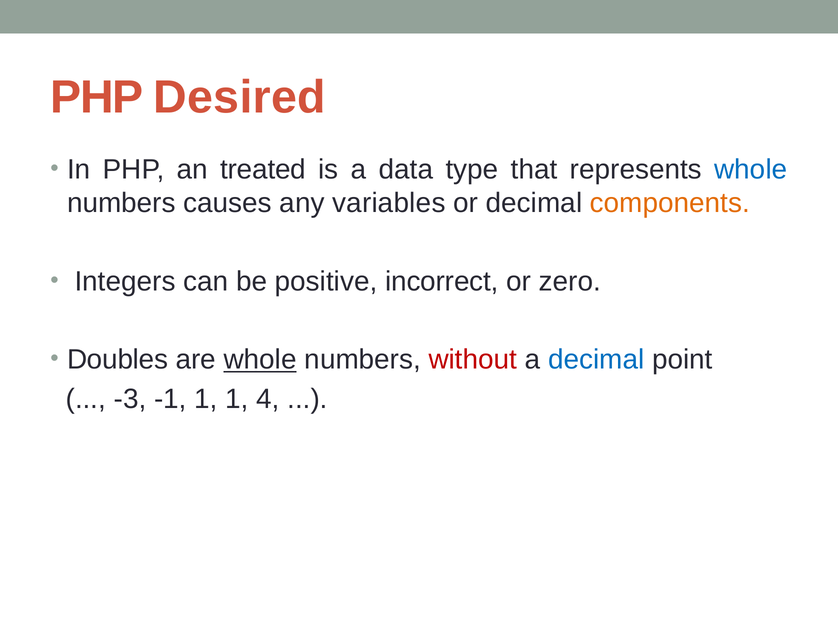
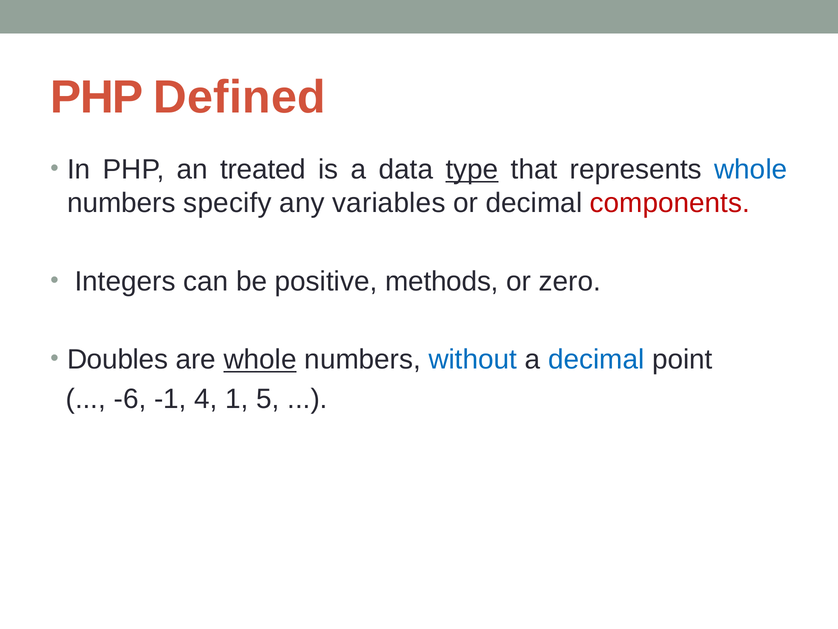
Desired: Desired -> Defined (240, 98)
type underline: none -> present (472, 170)
causes: causes -> specify (227, 203)
components colour: orange -> red (670, 203)
incorrect: incorrect -> methods (442, 281)
without colour: red -> blue (473, 359)
-3: -3 -> -6 (130, 399)
-1 1: 1 -> 4 (206, 399)
4: 4 -> 5 (268, 399)
